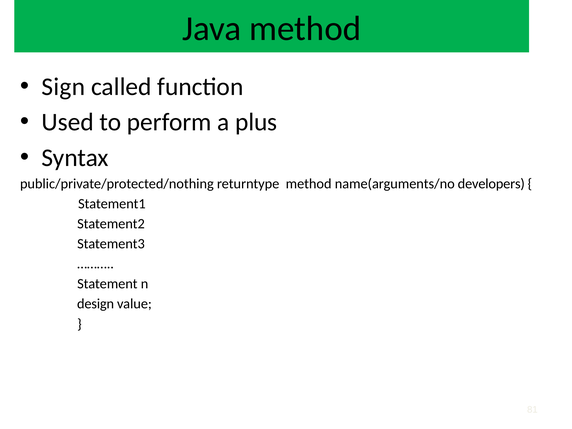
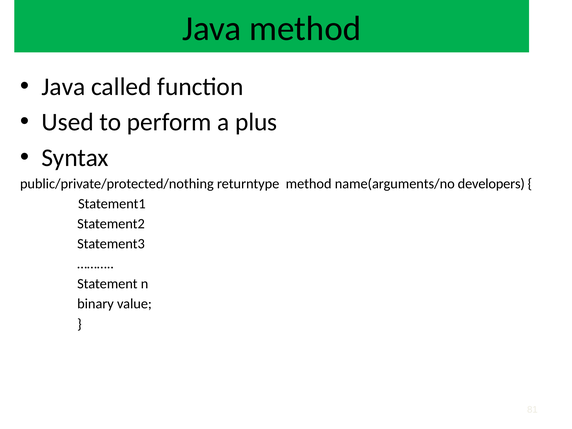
Sign: Sign -> Java (63, 87)
design: design -> binary (96, 304)
